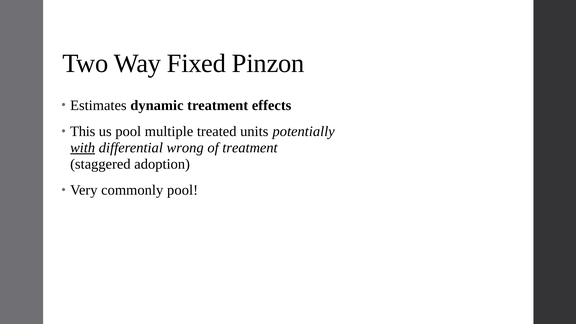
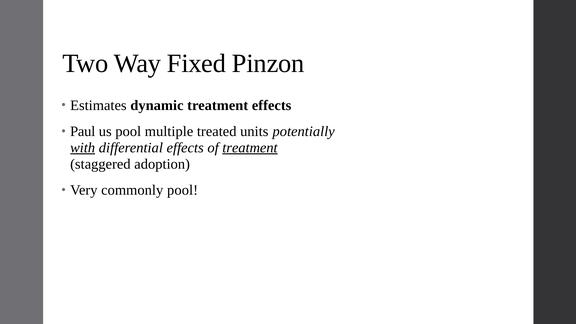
This: This -> Paul (83, 131)
differential wrong: wrong -> effects (185, 148)
treatment underline: none -> present (250, 148)
